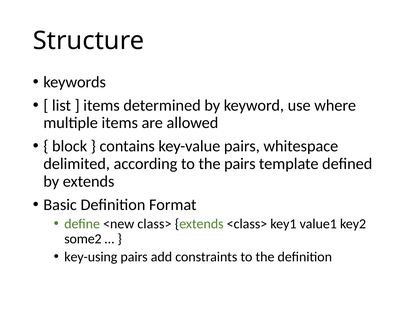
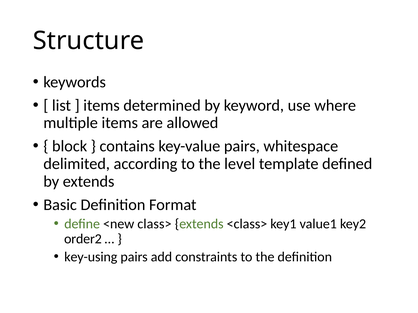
the pairs: pairs -> level (240, 164)
some2: some2 -> order2 (83, 239)
